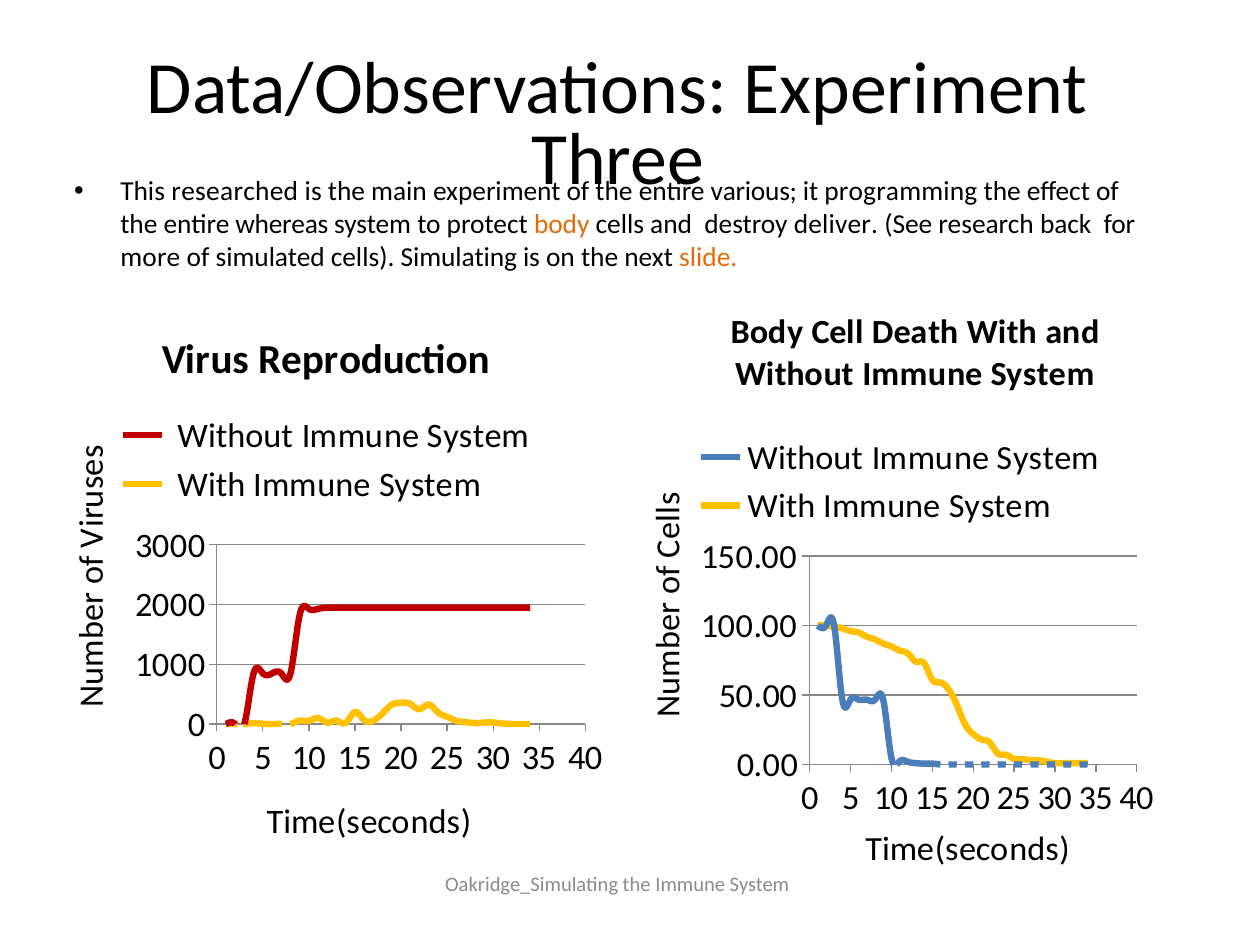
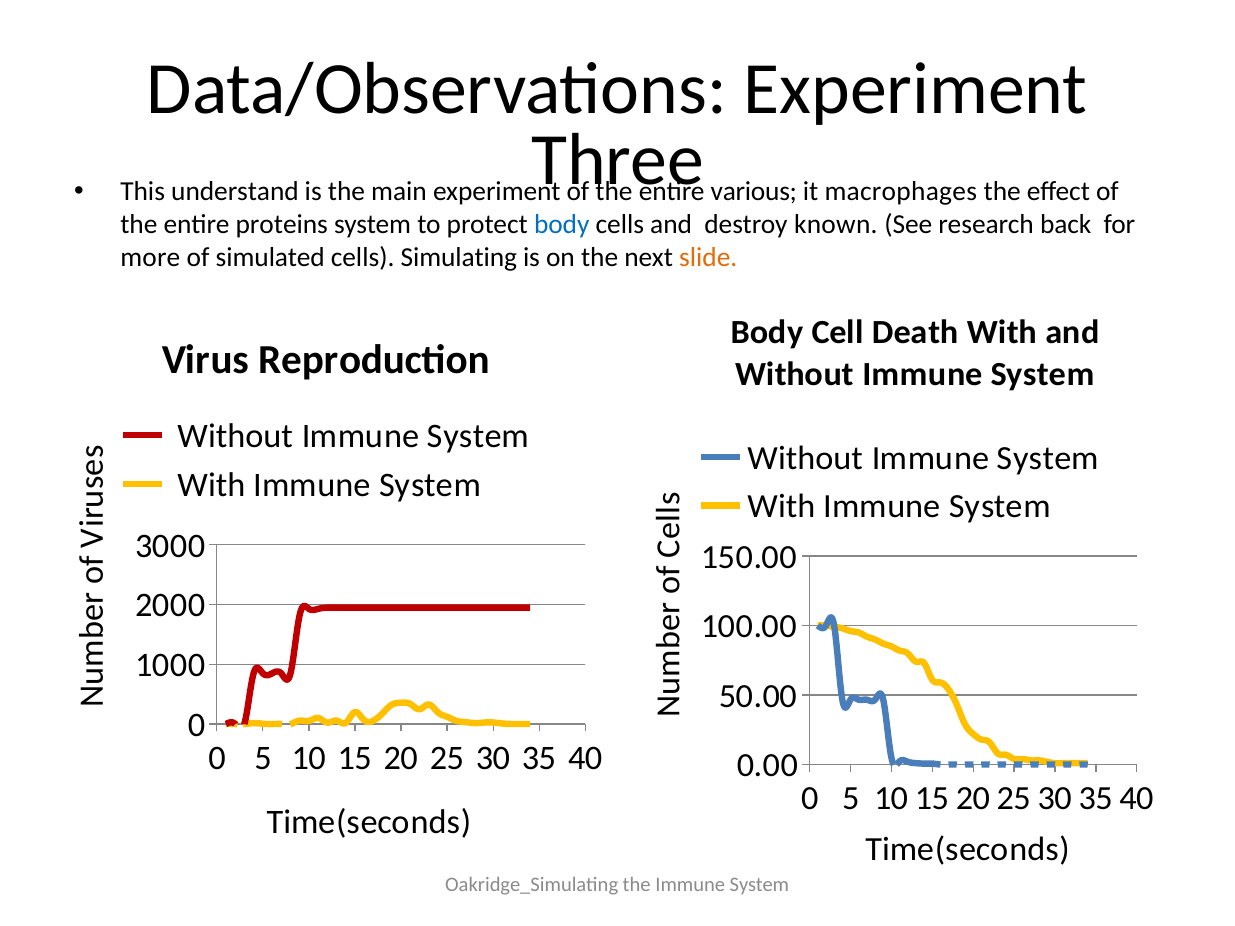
researched: researched -> understand (235, 192)
programming: programming -> macrophages (901, 192)
whereas: whereas -> proteins (282, 225)
body colour: orange -> blue (562, 225)
deliver: deliver -> known (836, 225)
